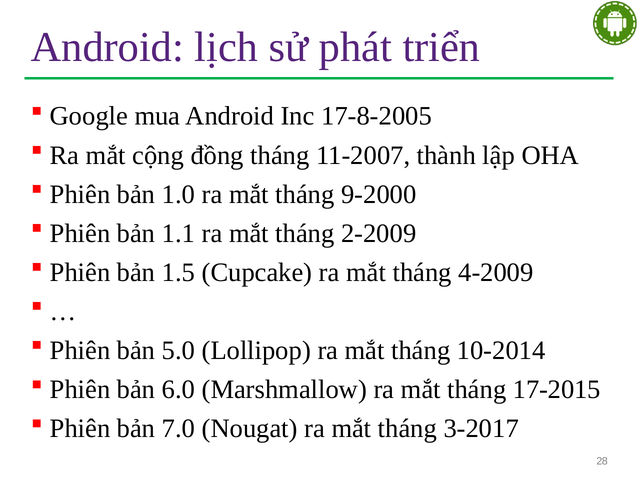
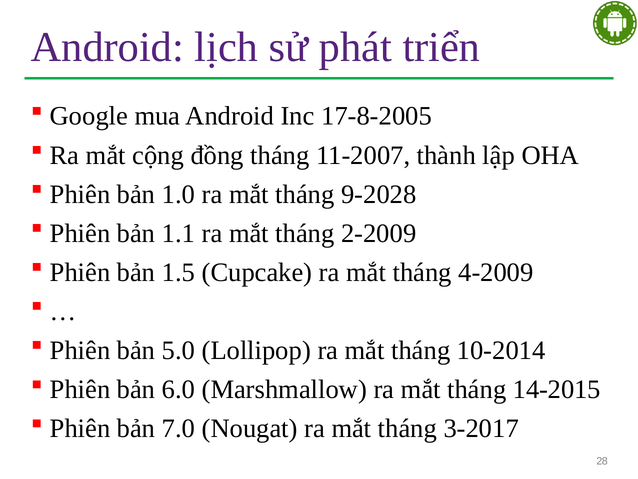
9-2000: 9-2000 -> 9-2028 (379, 194)
17-2015: 17-2015 -> 14-2015 (557, 389)
